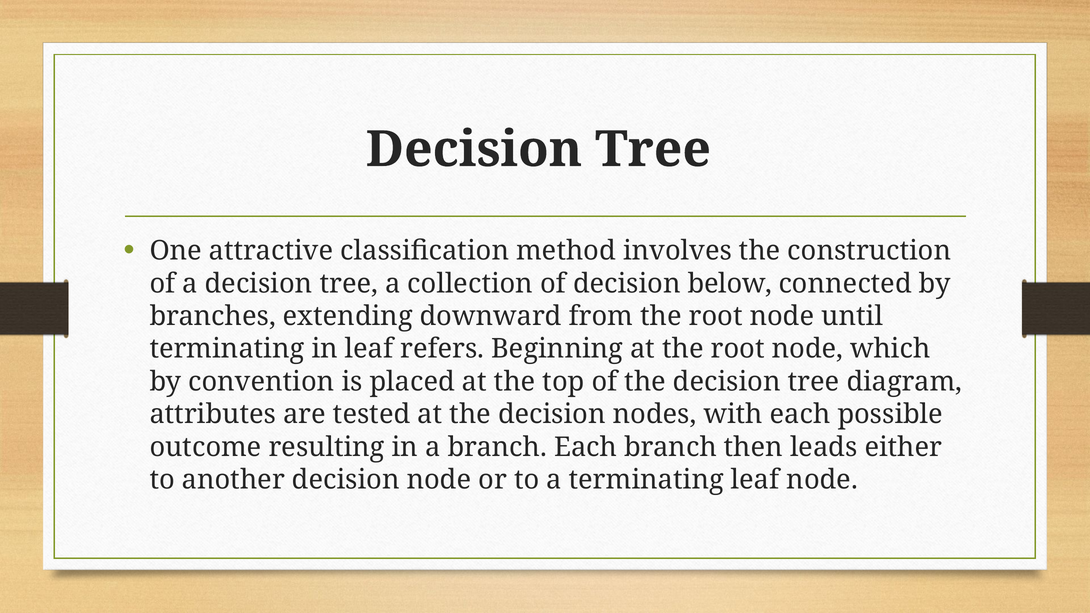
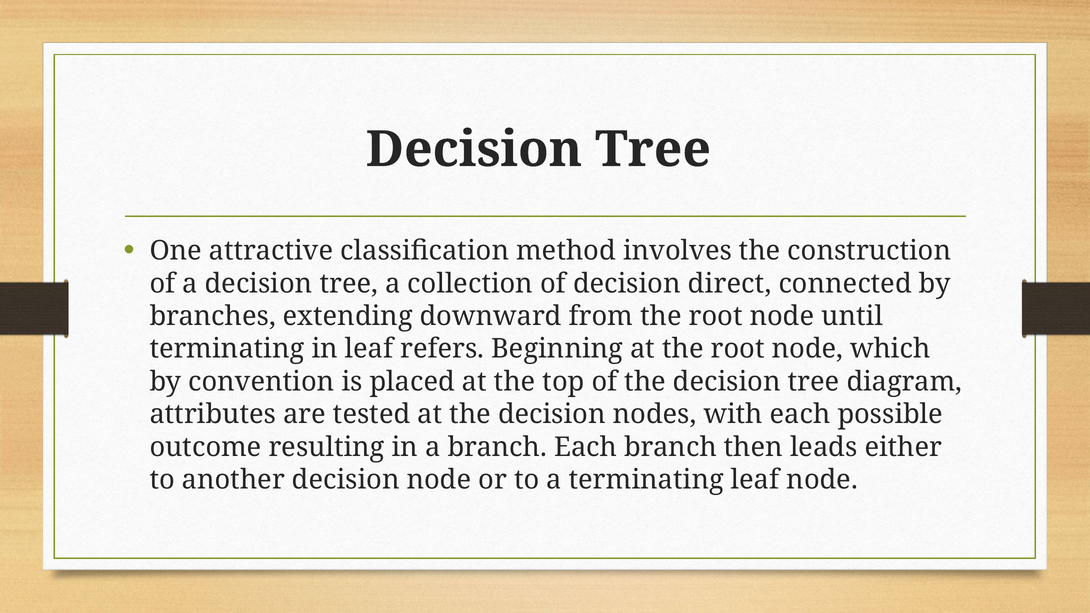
below: below -> direct (730, 284)
